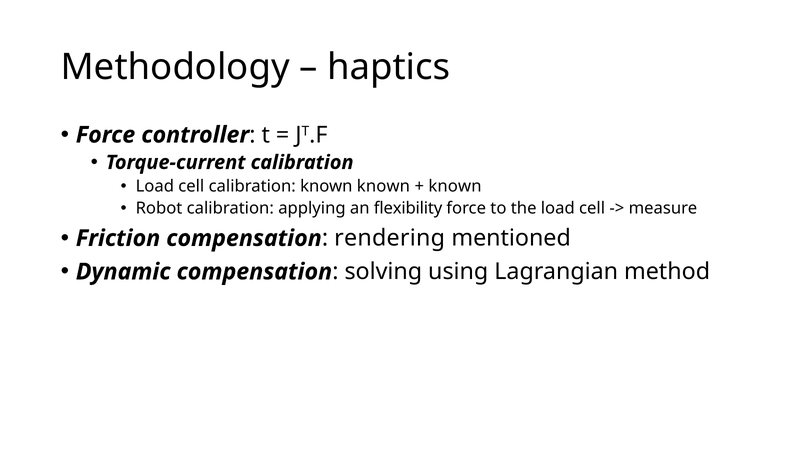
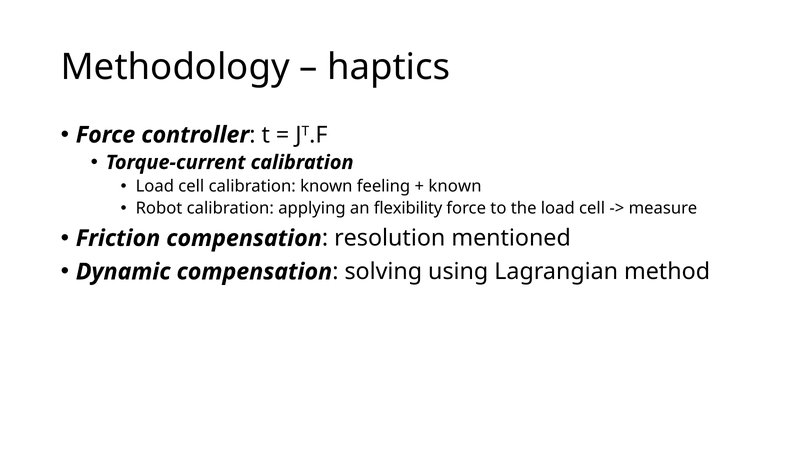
known known: known -> feeling (384, 186)
rendering: rendering -> resolution (390, 238)
